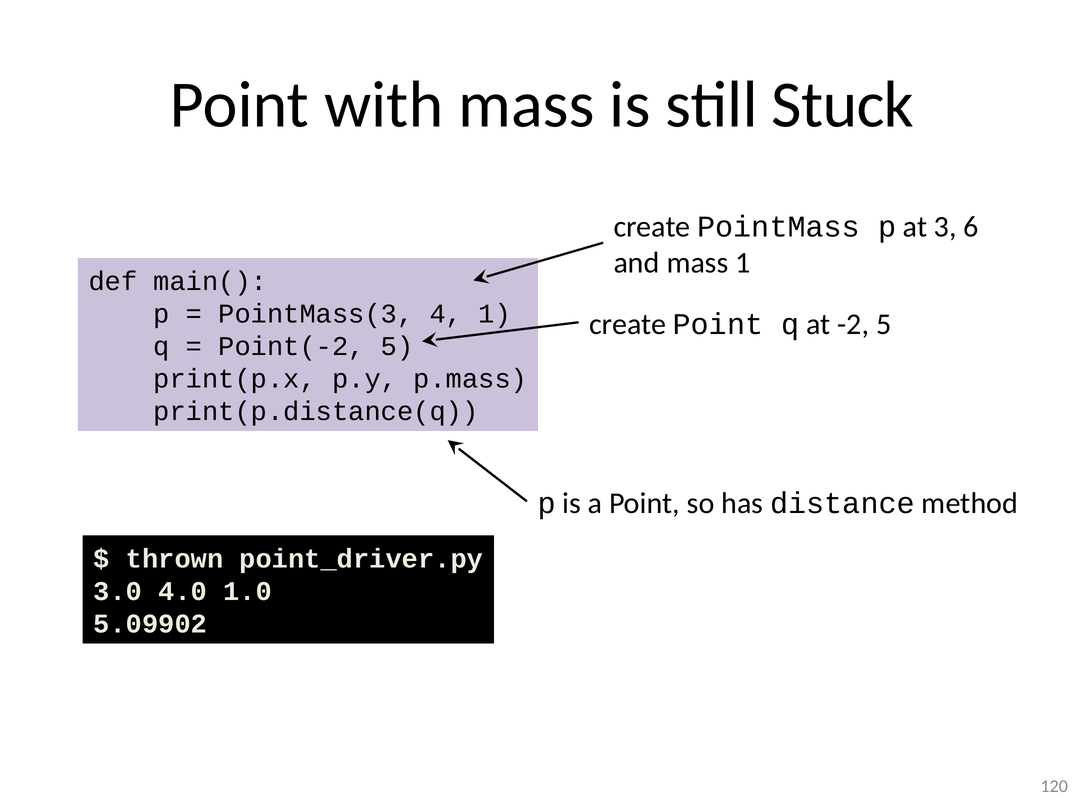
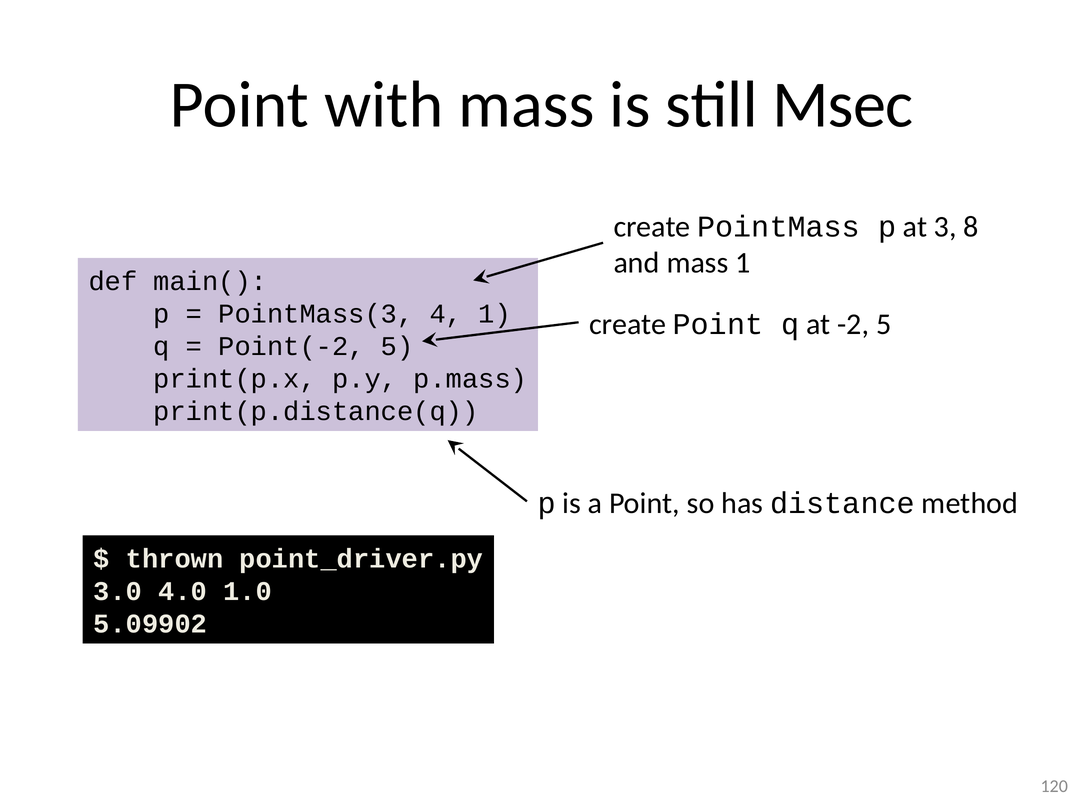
Stuck: Stuck -> Msec (843, 105)
6: 6 -> 8 (971, 227)
